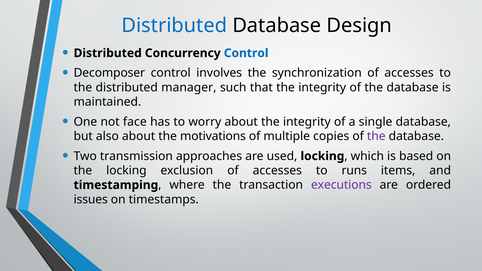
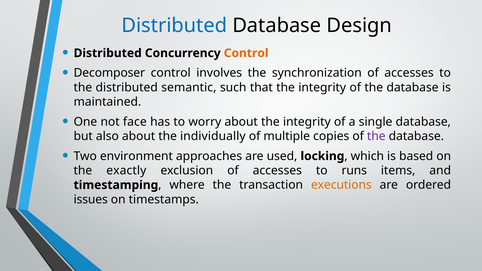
Control colour: blue -> orange (246, 53)
manager: manager -> semantic (189, 87)
motivations: motivations -> individually (213, 136)
transmission: transmission -> environment (136, 156)
the locking: locking -> exactly (126, 171)
executions colour: purple -> orange (341, 185)
